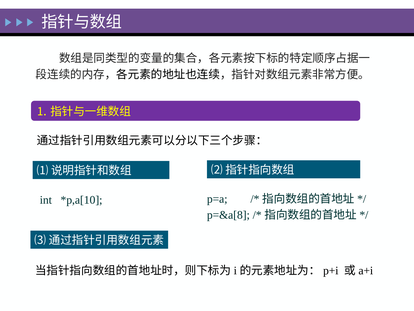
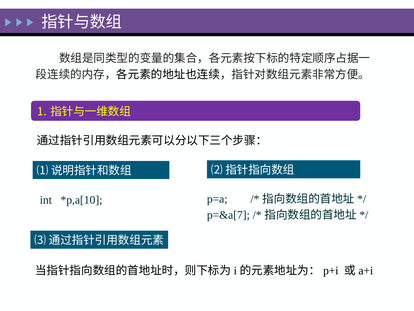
p=&a[8: p=&a[8 -> p=&a[7 (228, 215)
